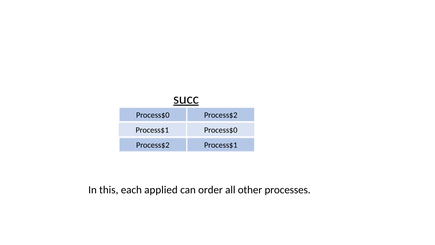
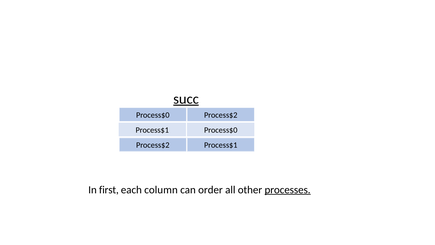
this: this -> first (109, 190)
applied: applied -> column (161, 190)
processes underline: none -> present (288, 190)
